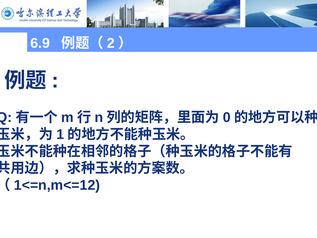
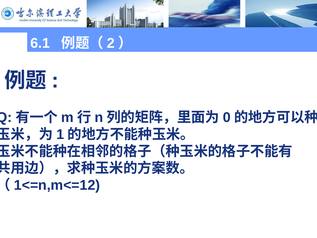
6.9: 6.9 -> 6.1 (40, 43)
